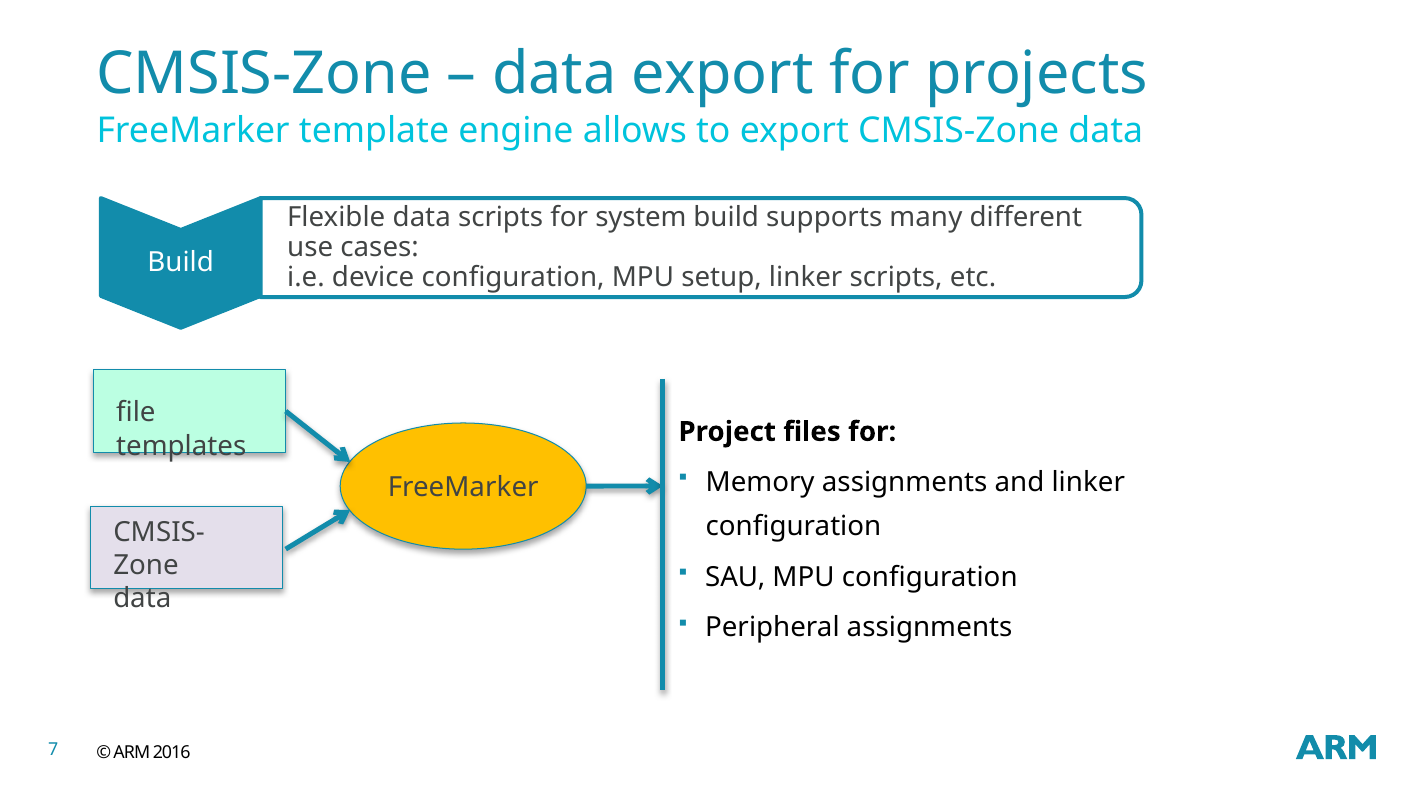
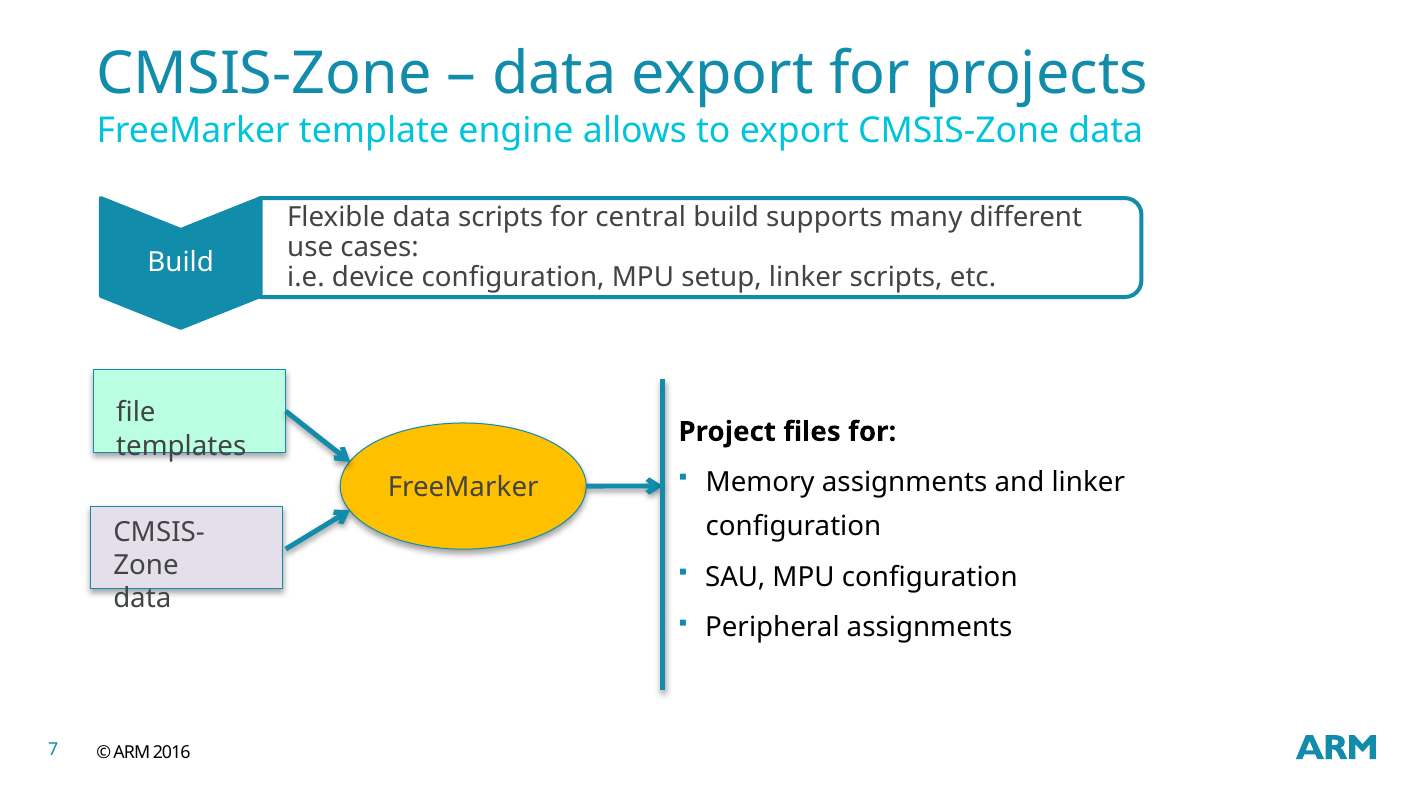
system: system -> central (641, 217)
